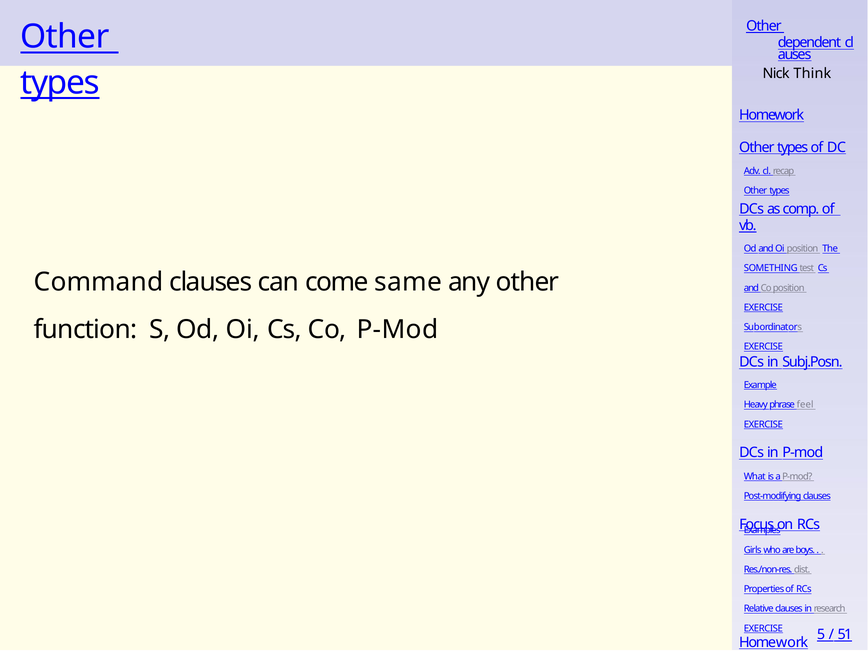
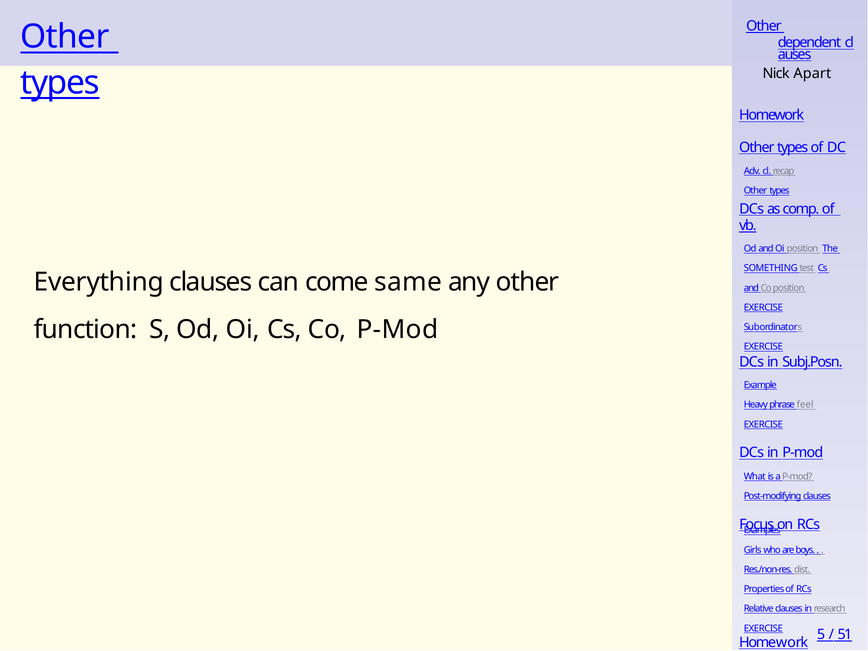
Think: Think -> Apart (812, 74)
Command: Command -> Everything (99, 282)
